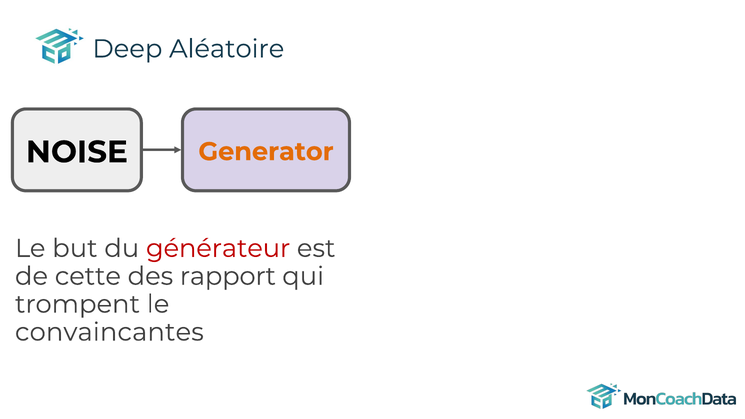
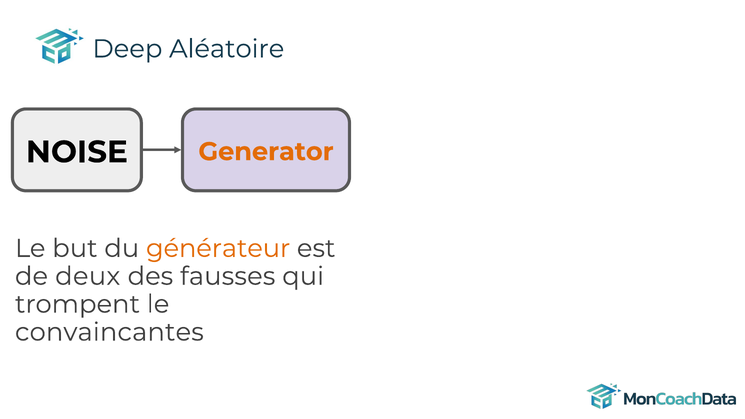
générateur colour: red -> orange (218, 248)
cette: cette -> deux (88, 276)
rapport: rapport -> fausses (228, 276)
